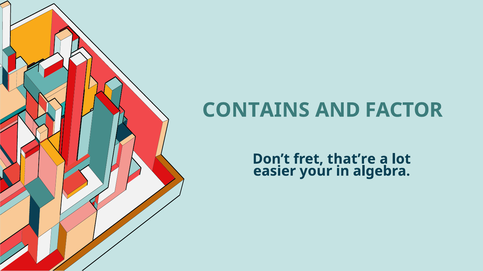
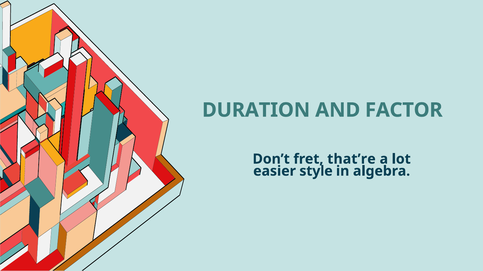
CONTAINS: CONTAINS -> DURATION (256, 110)
your: your -> style (316, 171)
